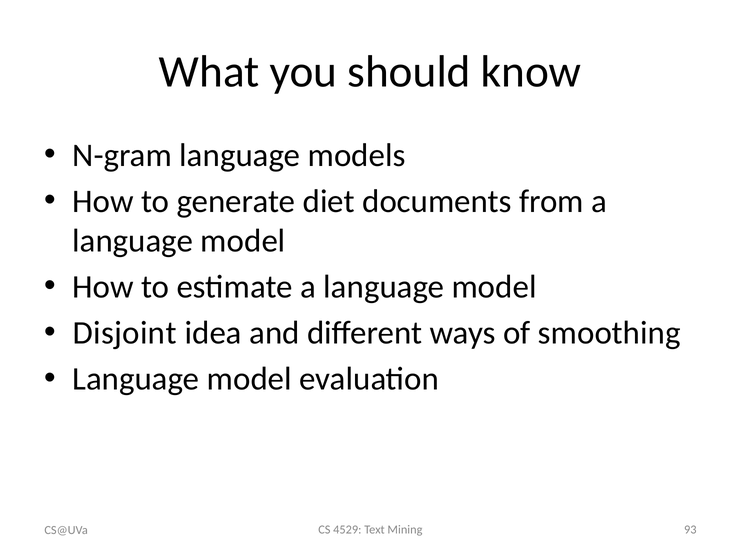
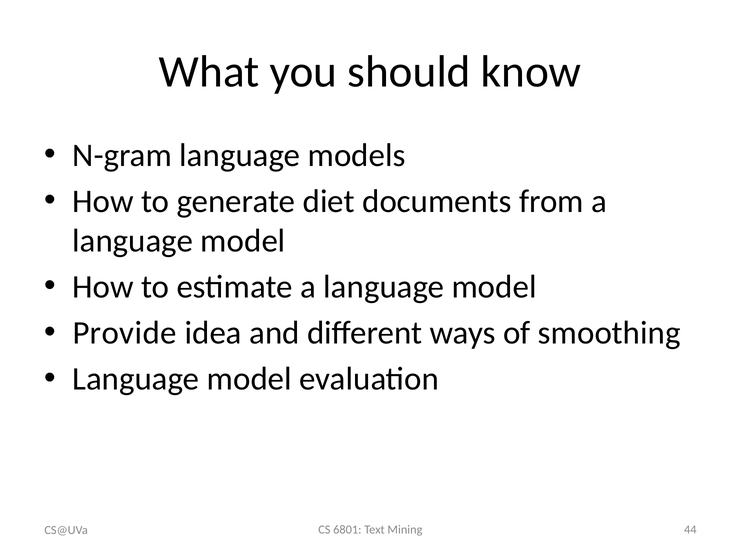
Disjoint: Disjoint -> Provide (125, 333)
4529: 4529 -> 6801 (347, 531)
93: 93 -> 44 (690, 531)
